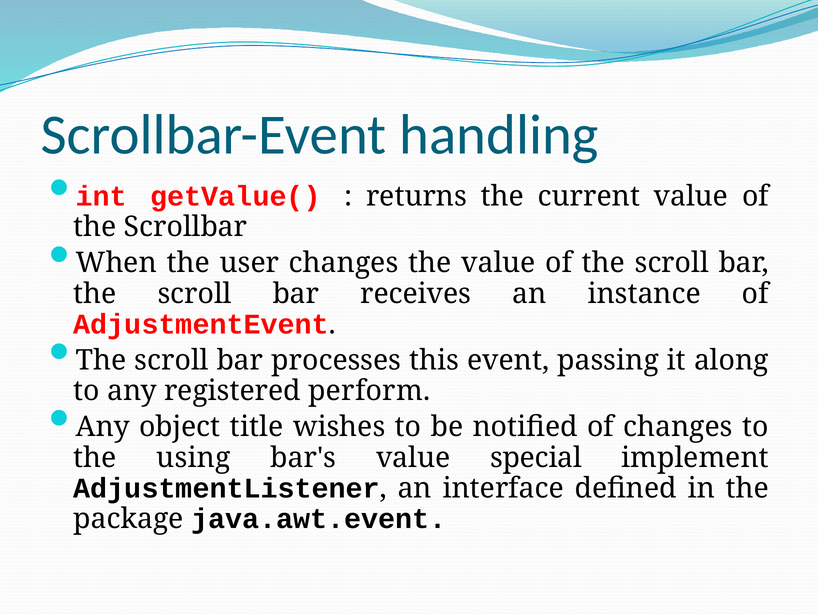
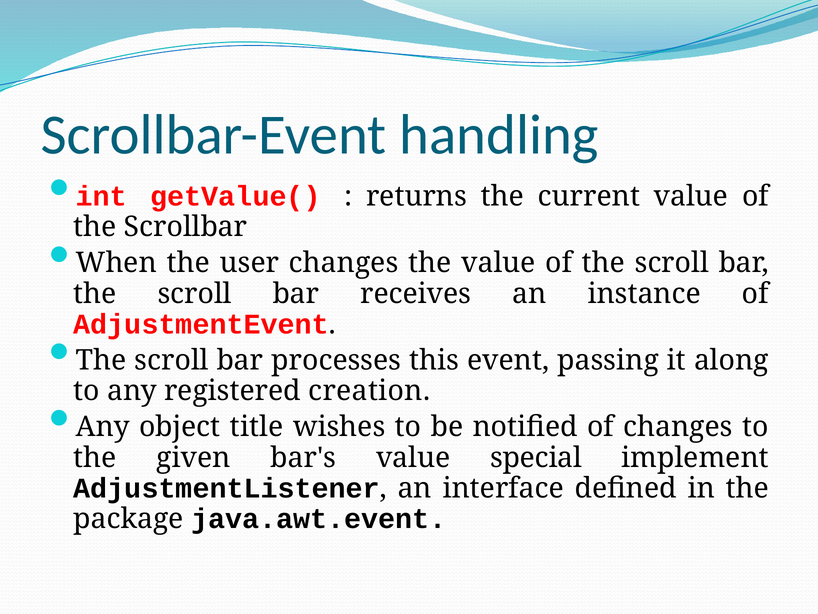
perform: perform -> creation (369, 391)
using: using -> given (194, 457)
